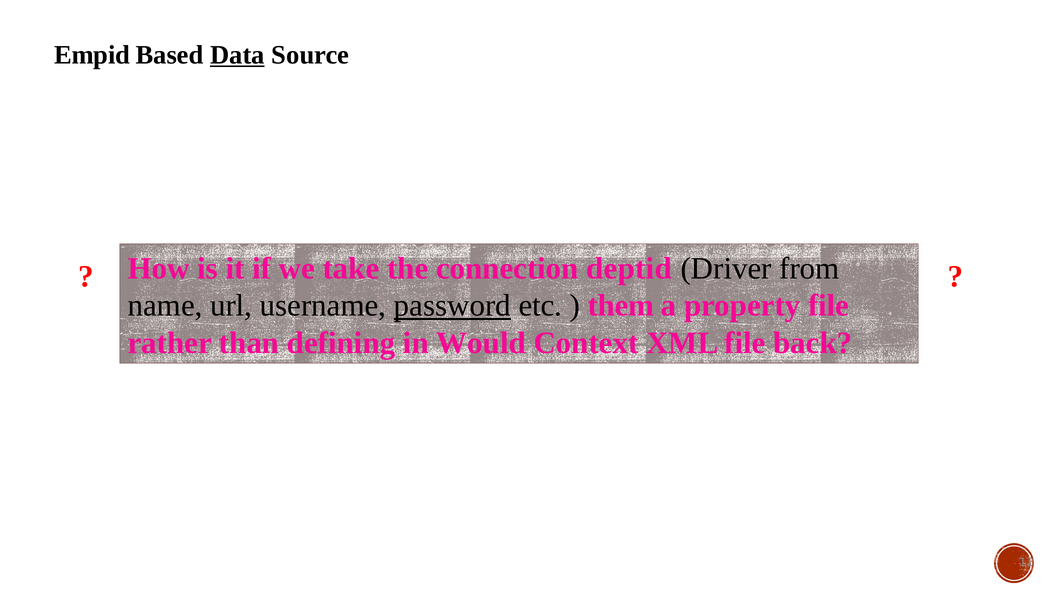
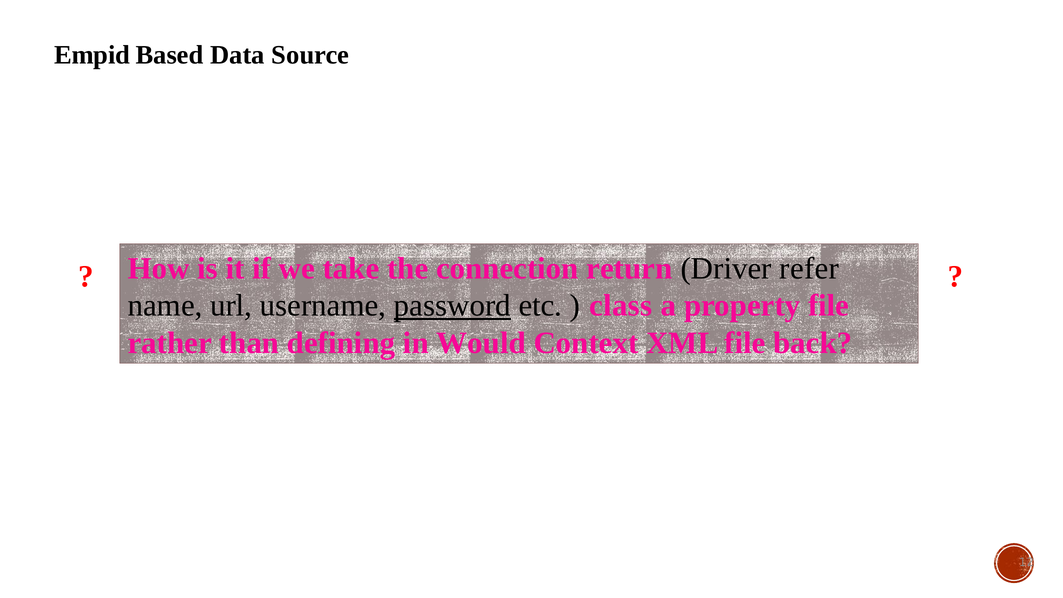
Data underline: present -> none (237, 55)
deptid: deptid -> return (629, 268)
from: from -> refer (809, 268)
them: them -> class (621, 306)
